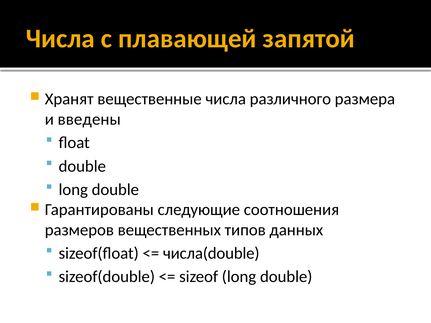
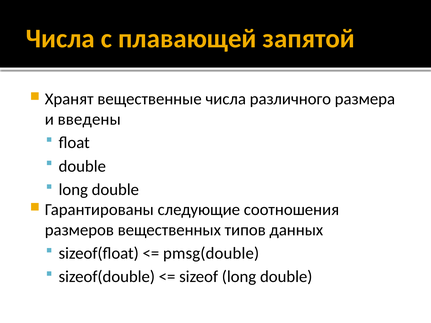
числа(double: числа(double -> pmsg(double (211, 254)
